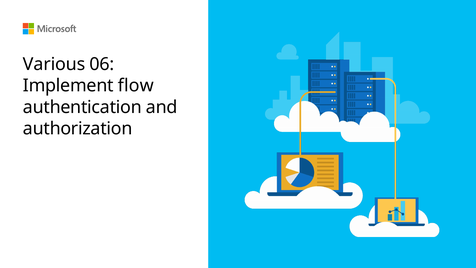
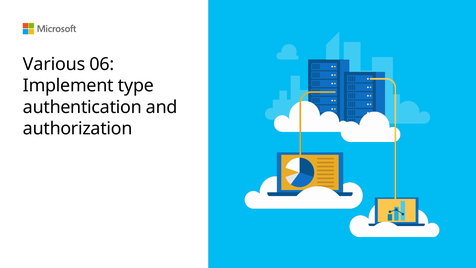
flow: flow -> type (136, 86)
